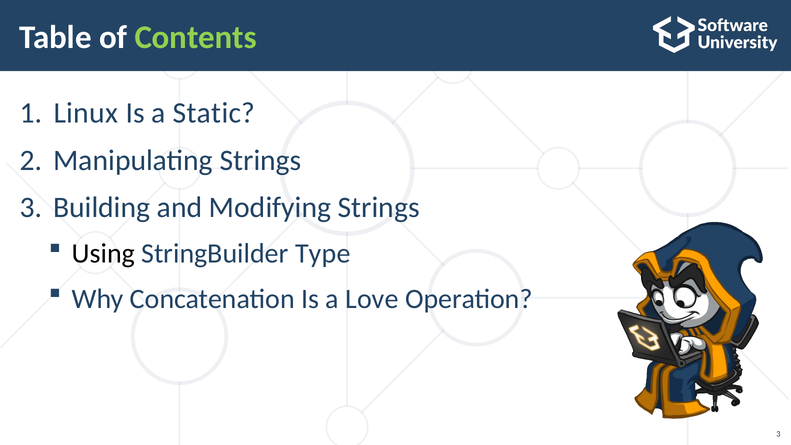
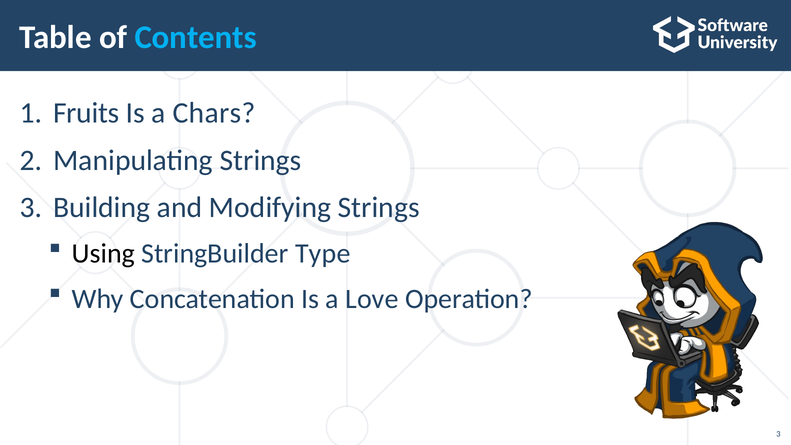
Contents colour: light green -> light blue (196, 37)
Linux: Linux -> Fruits (86, 113)
Static: Static -> Chars (214, 113)
